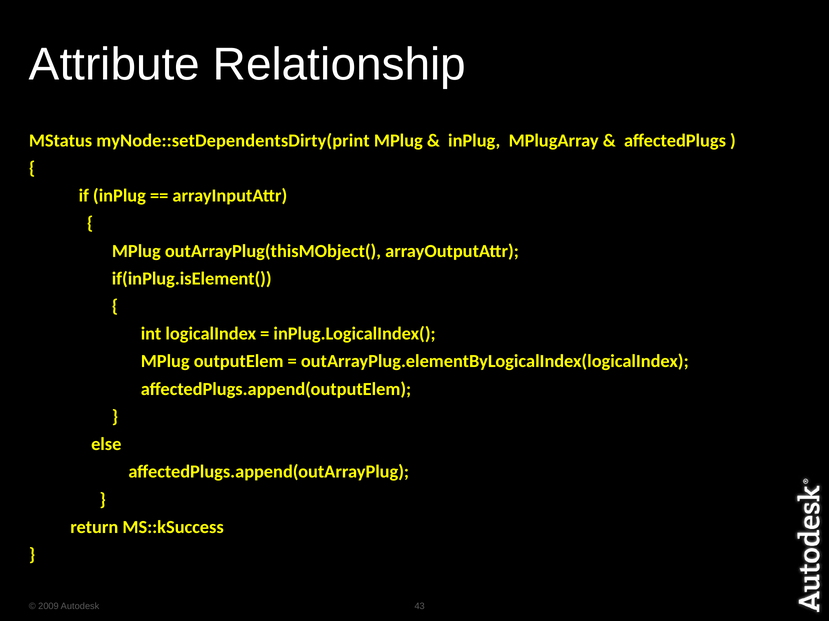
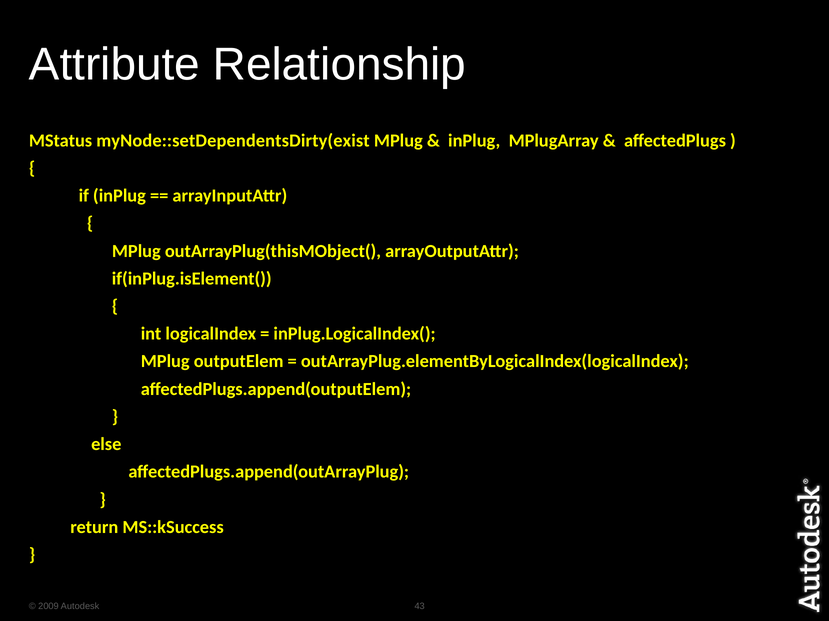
myNode::setDependentsDirty(print: myNode::setDependentsDirty(print -> myNode::setDependentsDirty(exist (233, 141)
